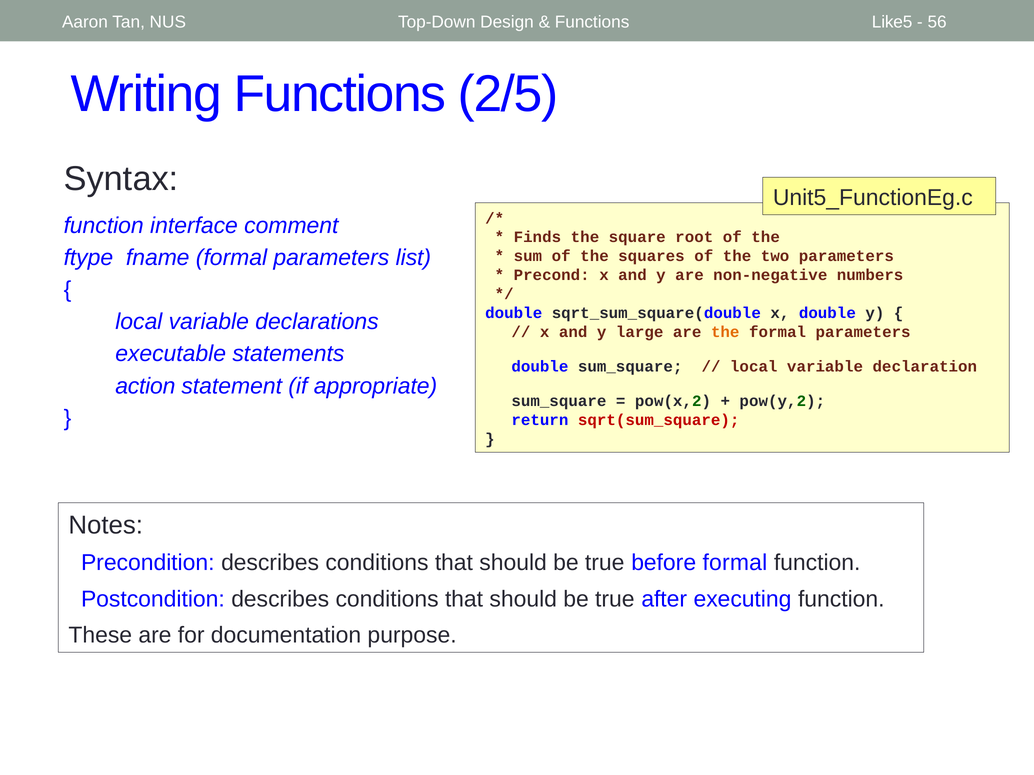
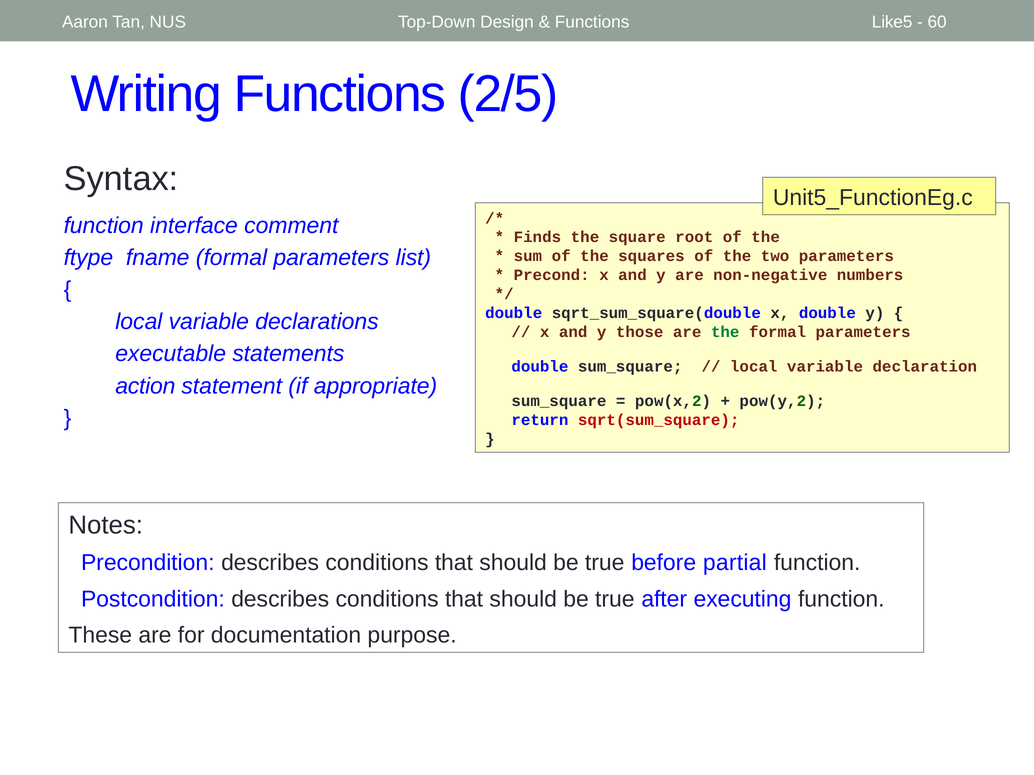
56: 56 -> 60 (937, 22)
large: large -> those (640, 332)
the colour: orange -> green (725, 332)
before formal: formal -> partial (735, 563)
